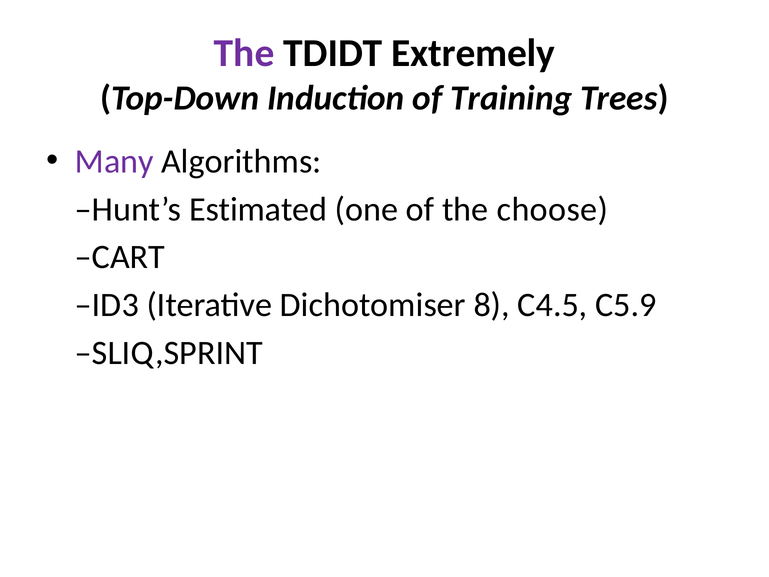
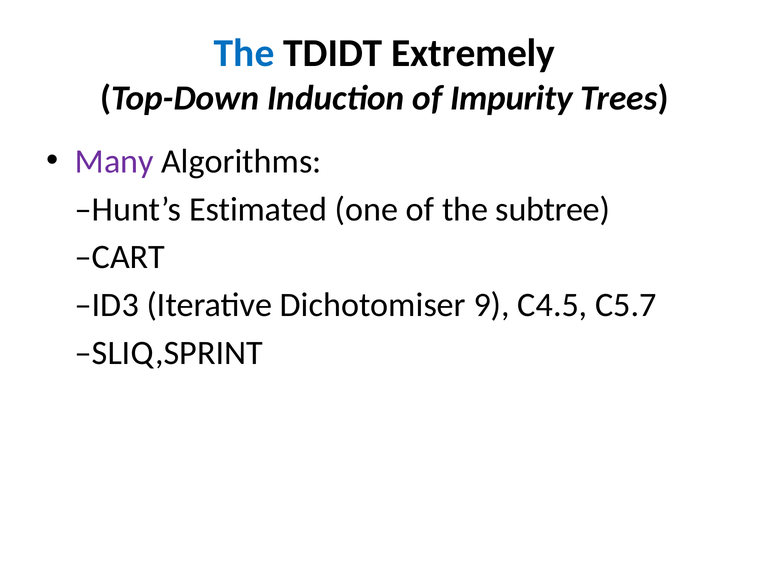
The colour: purple -> blue (244, 53)
Training: Training -> Impurity (511, 98)
choose: choose -> subtree (553, 209)
8: 8 -> 9 (492, 305)
C5.9: C5.9 -> C5.7 (626, 305)
